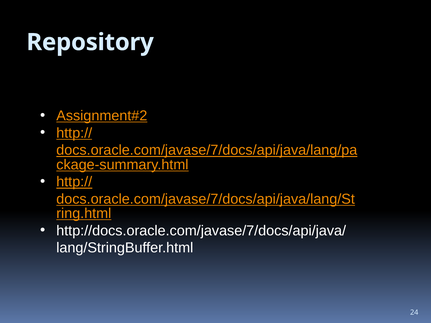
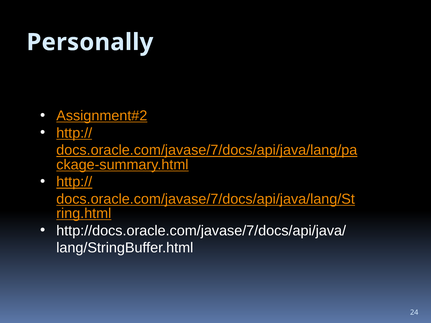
Repository: Repository -> Personally (90, 42)
